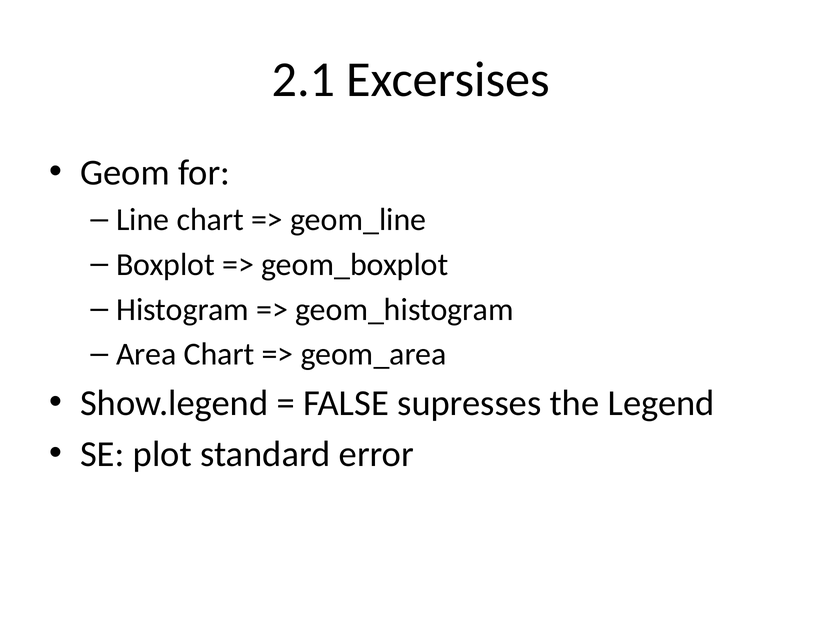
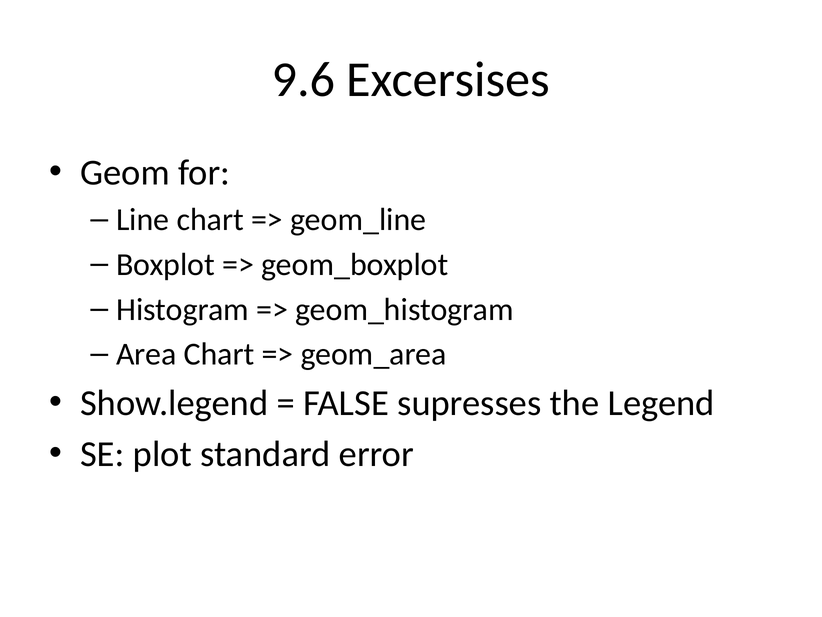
2.1: 2.1 -> 9.6 (303, 80)
